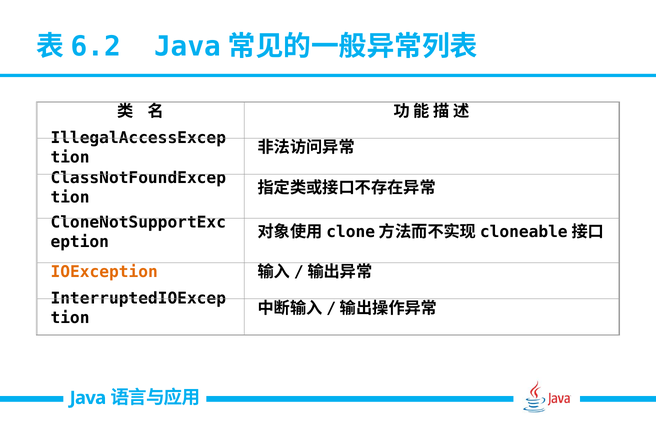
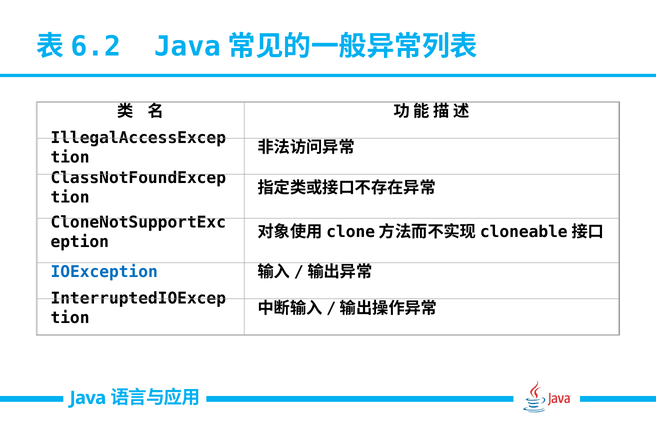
IOException colour: orange -> blue (104, 272)
